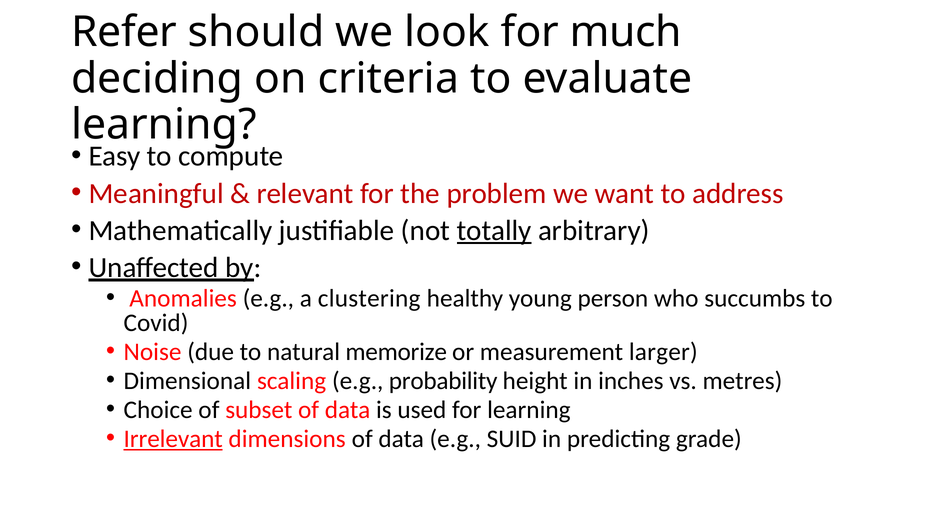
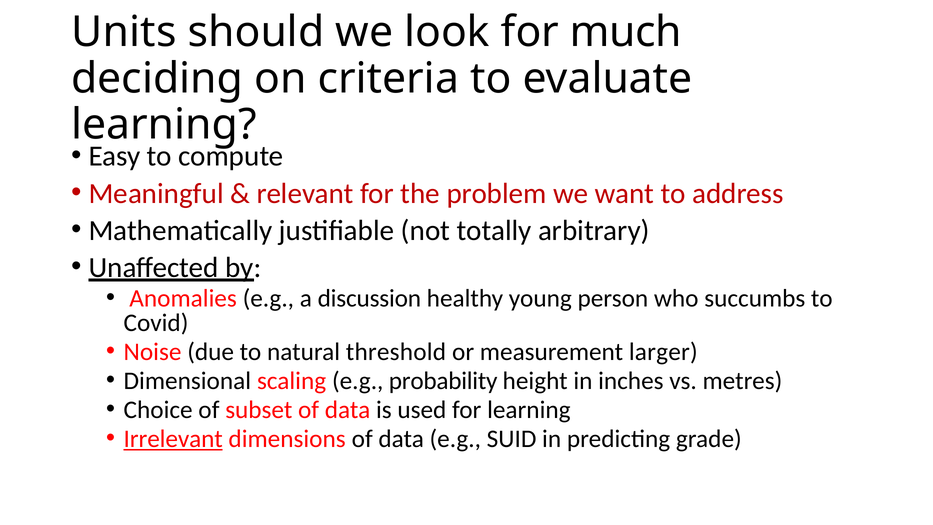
Refer: Refer -> Units (124, 32)
totally underline: present -> none (494, 230)
clustering: clustering -> discussion (369, 298)
memorize: memorize -> threshold (396, 352)
